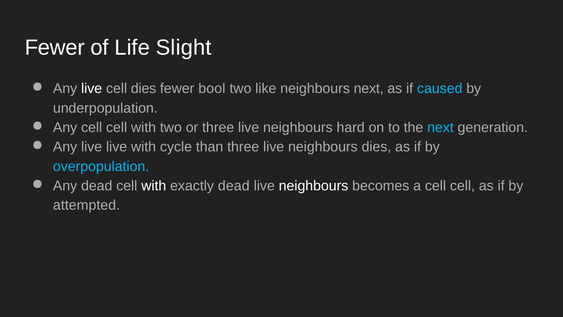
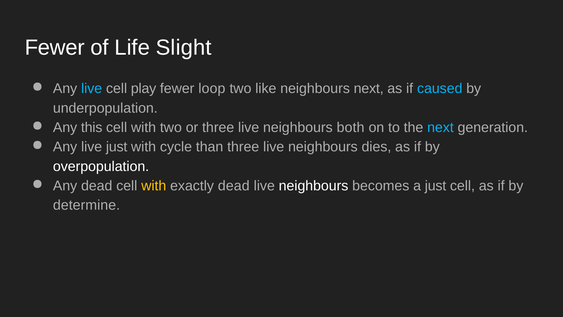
live colour: white -> light blue (92, 89)
cell dies: dies -> play (144, 89)
bool: bool -> loop (212, 89)
Any cell: cell -> this (92, 127)
hard: hard -> both (351, 127)
live live: live -> just (117, 147)
overpopulation colour: light blue -> white (101, 166)
with colour: white -> yellow (154, 186)
a cell: cell -> just (436, 186)
attempted: attempted -> determine (87, 205)
